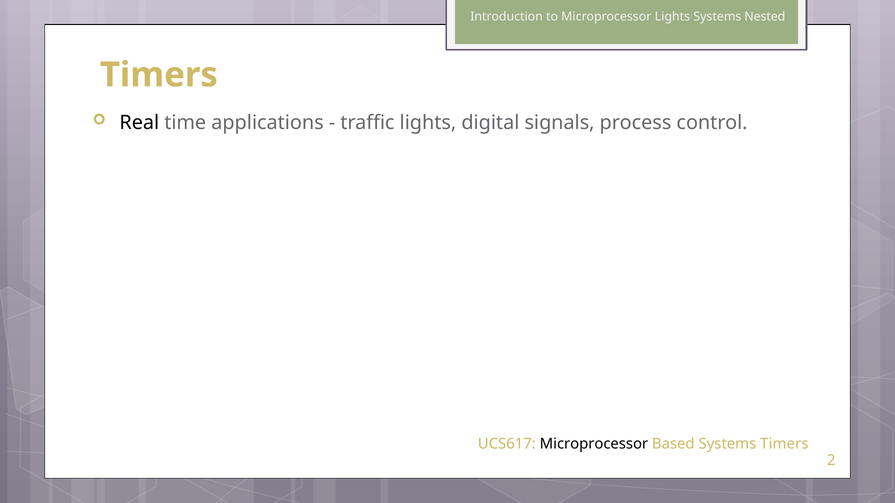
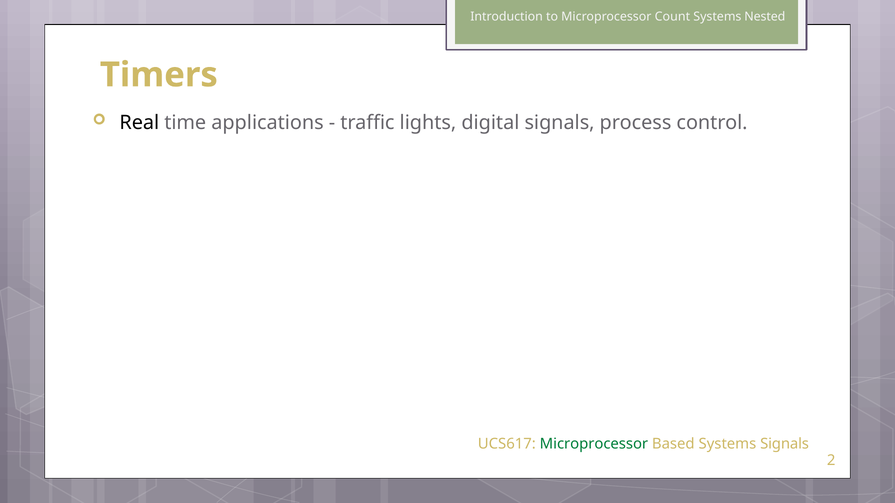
Microprocessor Lights: Lights -> Count (672, 16)
Microprocessor colour: black -> green (594, 444)
Systems Timers: Timers -> Signals (785, 444)
